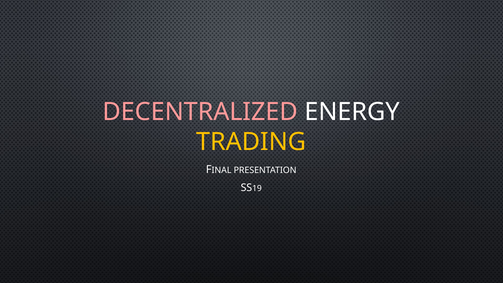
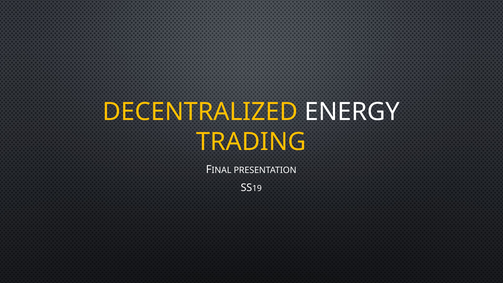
DECENTRALIZED colour: pink -> yellow (200, 112)
